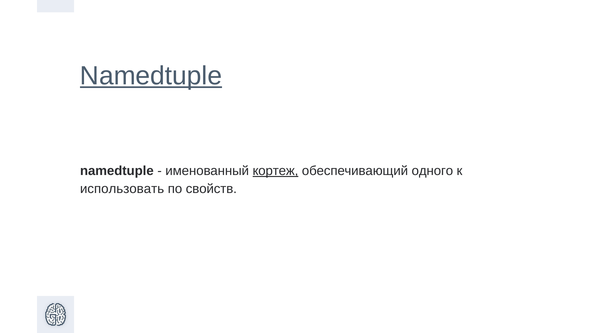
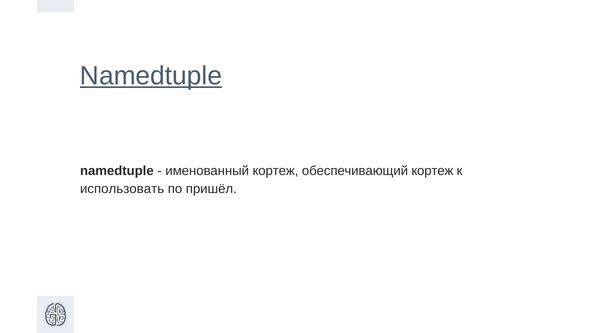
кортеж underline: present -> none (275, 171)
обеспечивающий одного: одного -> кортеж (432, 171)
свойств: свойств -> пришёл (211, 189)
